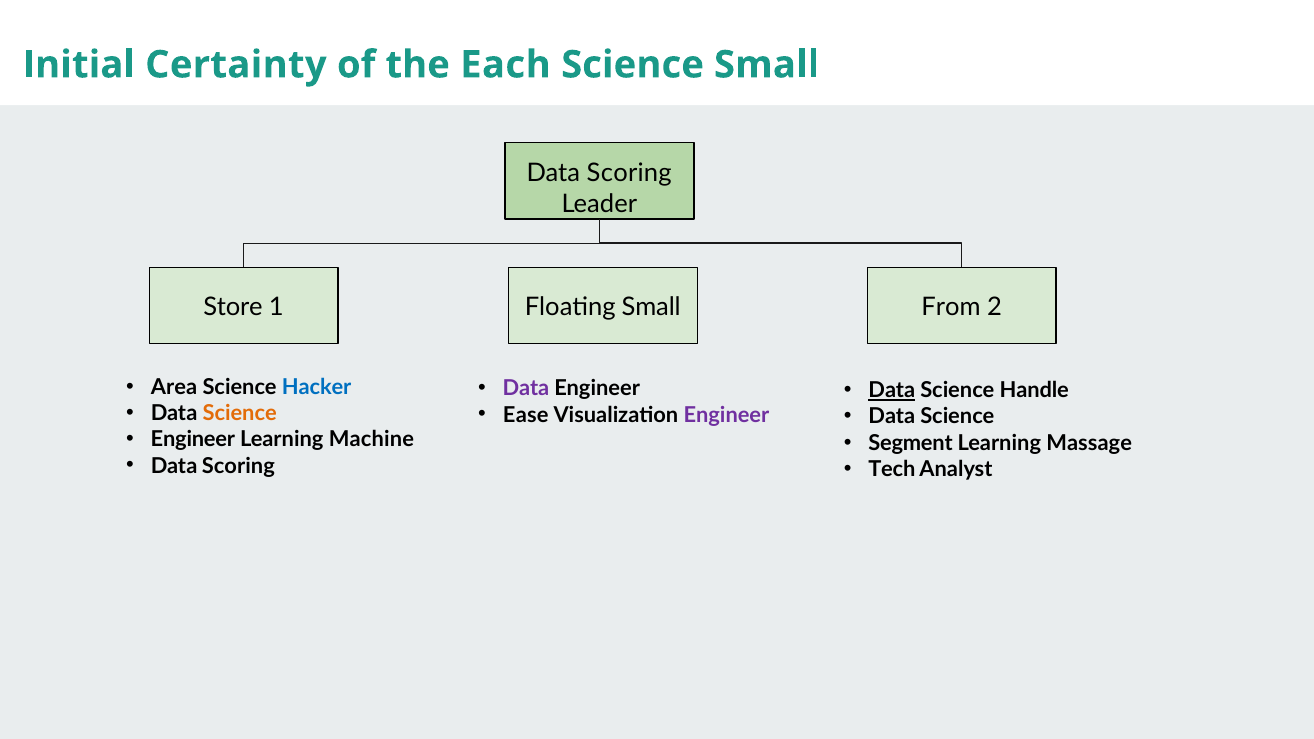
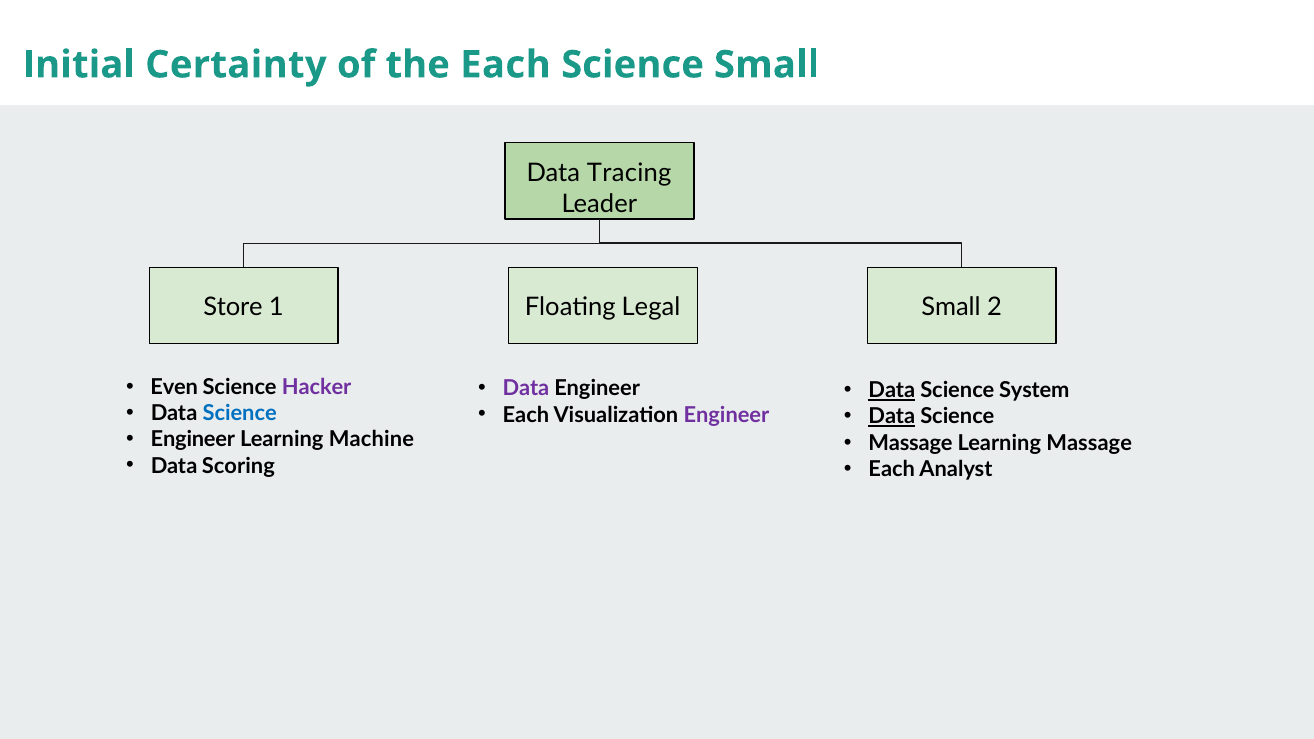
Scoring: Scoring -> Tracing (629, 173)
Floating Small: Small -> Legal (651, 307)
1 From: From -> Small (951, 307)
Area: Area -> Even (174, 387)
Hacker colour: blue -> purple (317, 387)
Handle: Handle -> System (1034, 391)
Science colour: orange -> blue (240, 413)
Ease: Ease -> Each (526, 415)
Data underline: none -> present (892, 417)
Segment: Segment -> Massage (911, 443)
Tech: Tech -> Each (892, 469)
